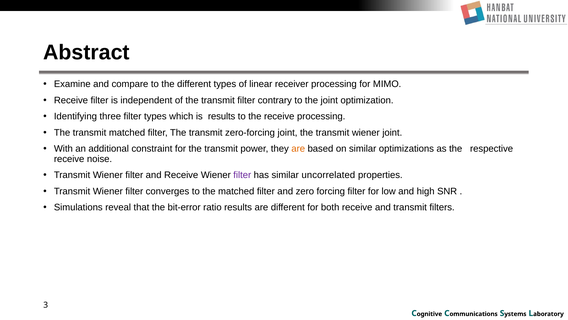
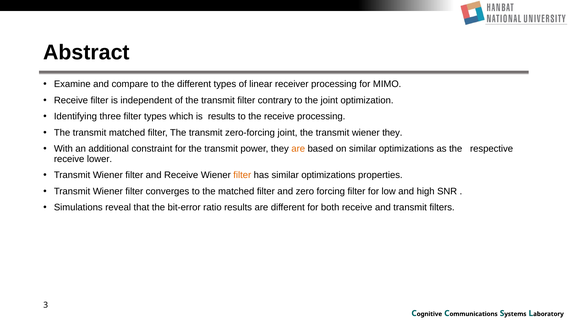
wiener joint: joint -> they (392, 132)
noise: noise -> lower (100, 159)
filter colour: purple -> orange (242, 175)
has similar uncorrelated: uncorrelated -> optimizations (328, 175)
